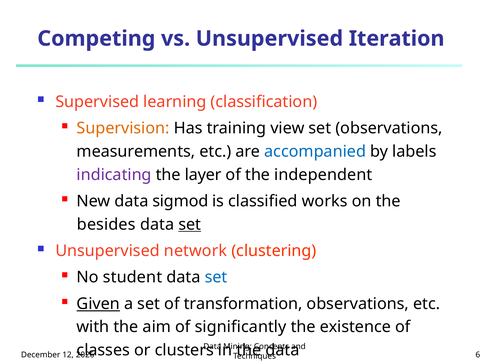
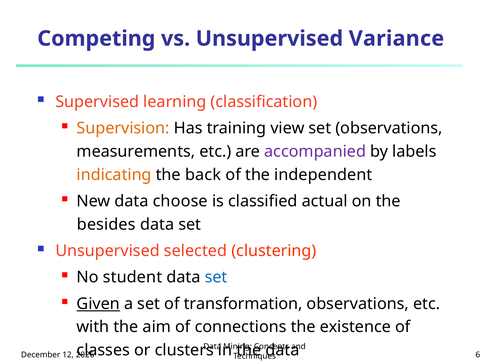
Iteration: Iteration -> Variance (396, 39)
accompanied colour: blue -> purple (315, 152)
indicating colour: purple -> orange (114, 175)
layer: layer -> back (203, 175)
sigmod: sigmod -> choose (180, 202)
works: works -> actual (325, 202)
set underline: present -> none (190, 225)
network: network -> selected (196, 251)
significantly: significantly -> connections (241, 328)
